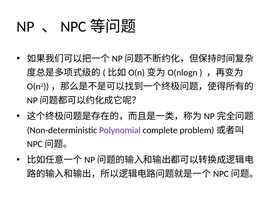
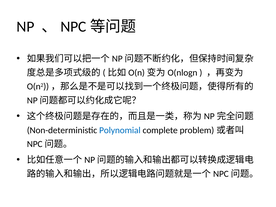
Polynomial colour: purple -> blue (120, 130)
